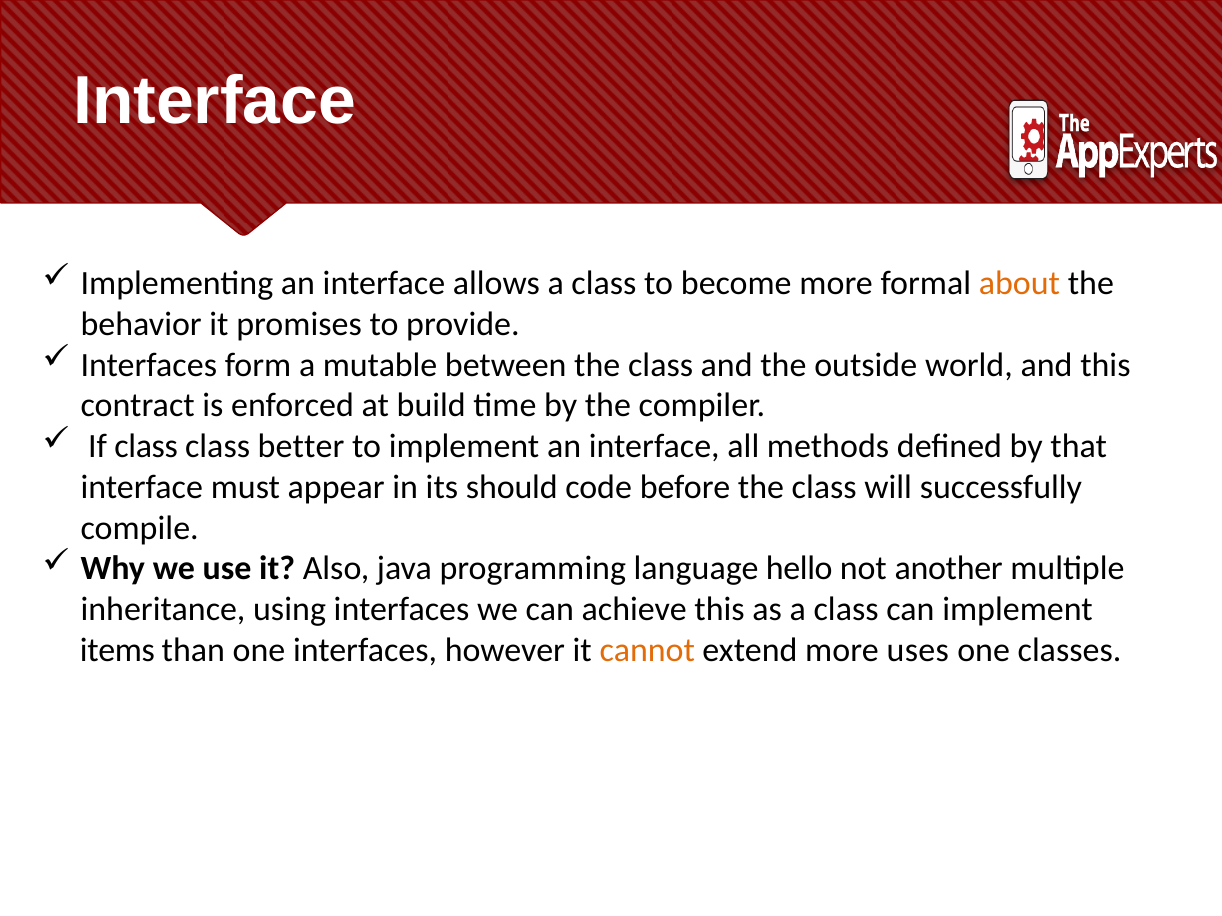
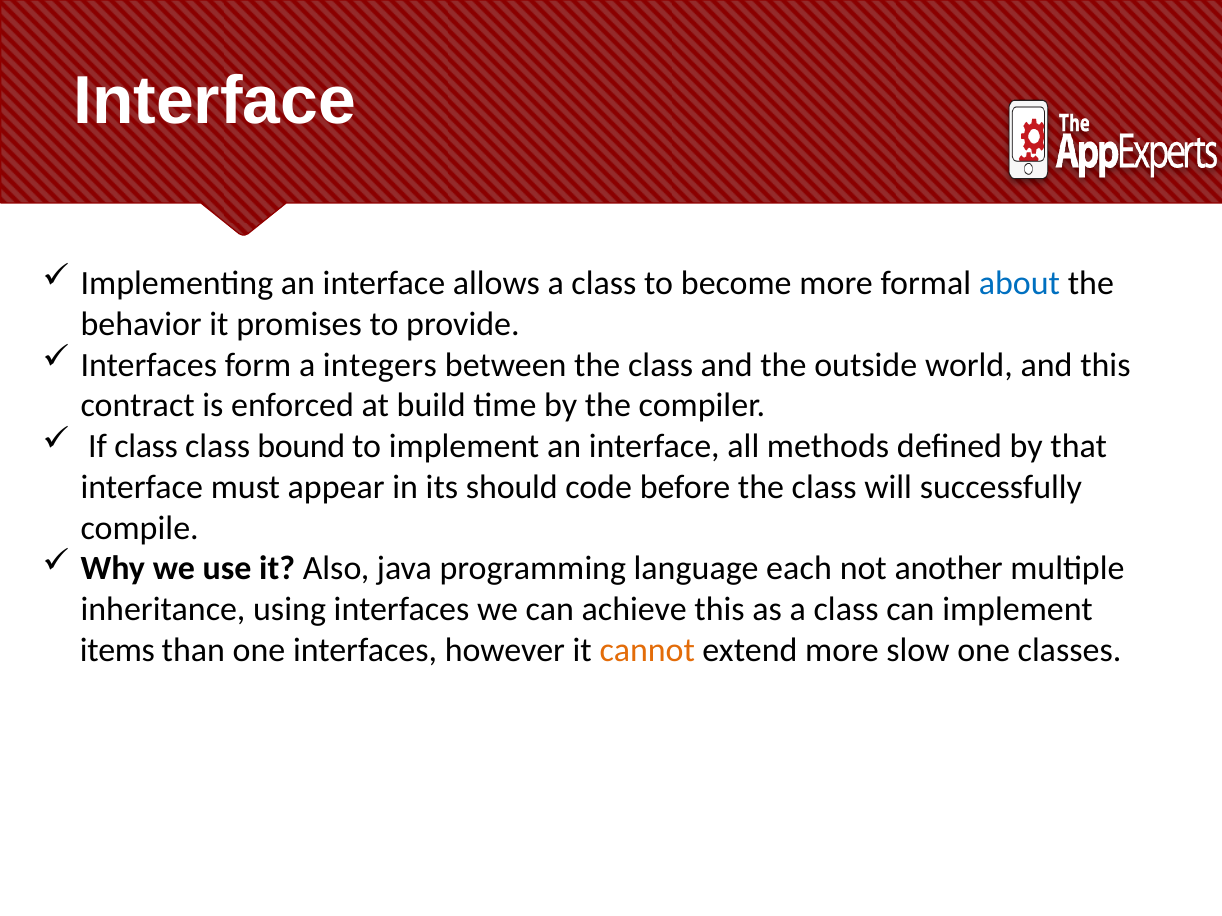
about colour: orange -> blue (1019, 284)
mutable: mutable -> integers (380, 365)
better: better -> bound (301, 447)
hello: hello -> each (799, 569)
uses: uses -> slow (918, 650)
